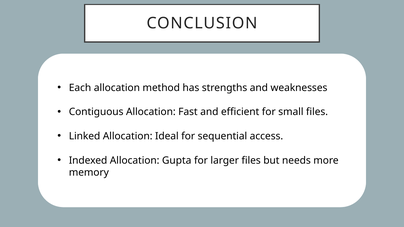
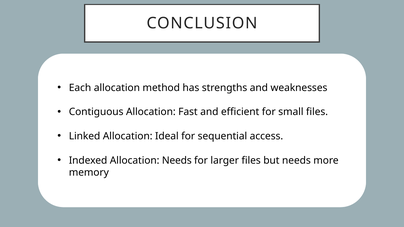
Allocation Gupta: Gupta -> Needs (177, 161)
